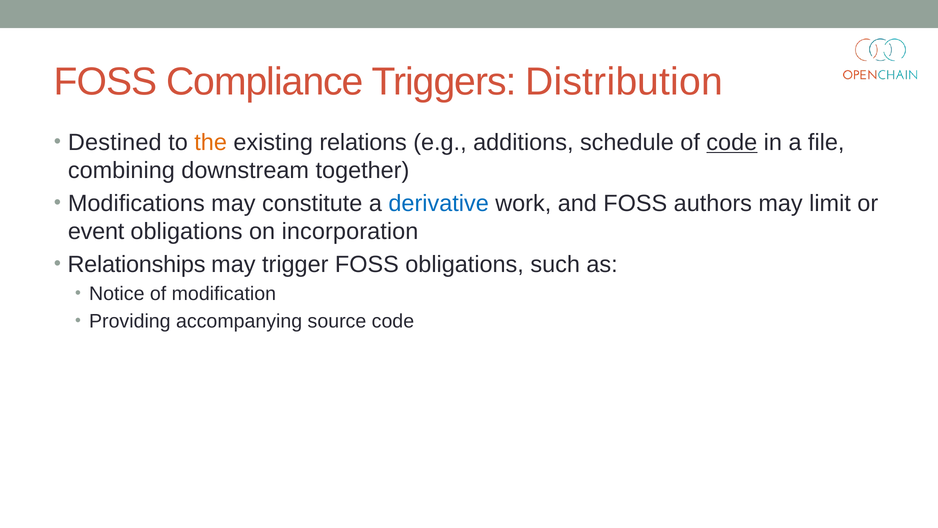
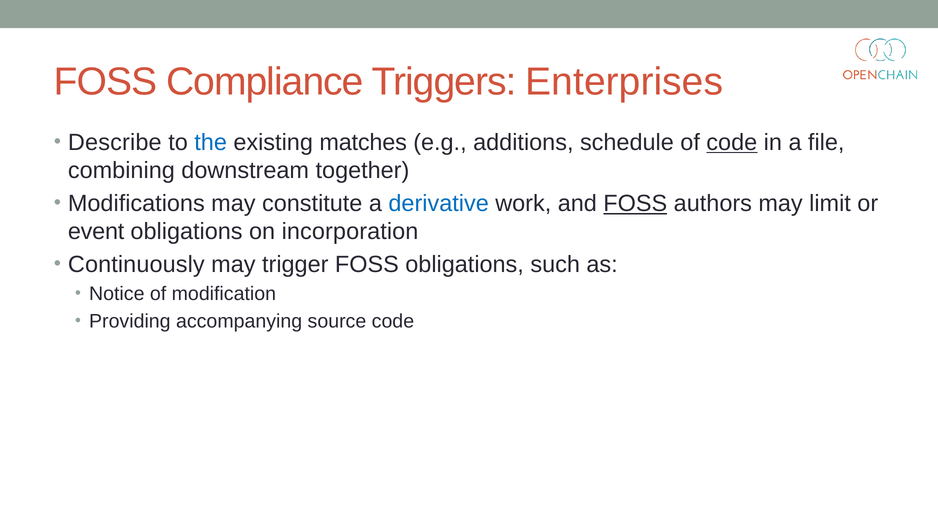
Distribution: Distribution -> Enterprises (624, 82)
Destined: Destined -> Describe (115, 142)
the colour: orange -> blue (211, 142)
relations: relations -> matches (363, 142)
FOSS underline: none -> present (635, 203)
Relationships: Relationships -> Continuously (136, 264)
